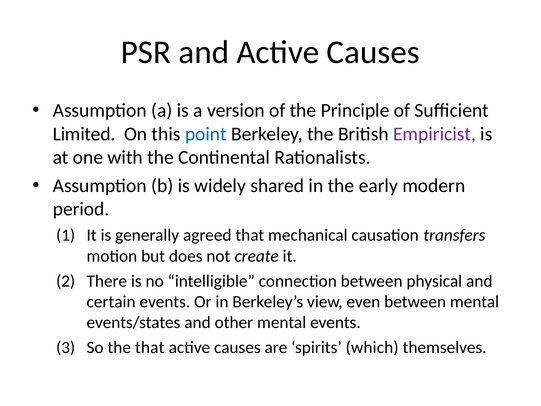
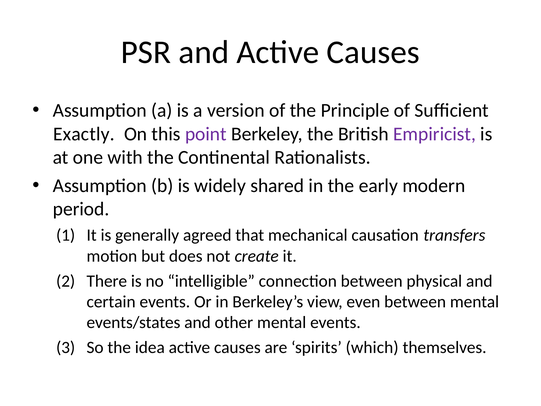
Limited: Limited -> Exactly (84, 134)
point colour: blue -> purple (206, 134)
the that: that -> idea (150, 347)
